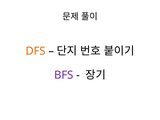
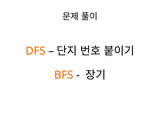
BFS colour: purple -> orange (64, 75)
